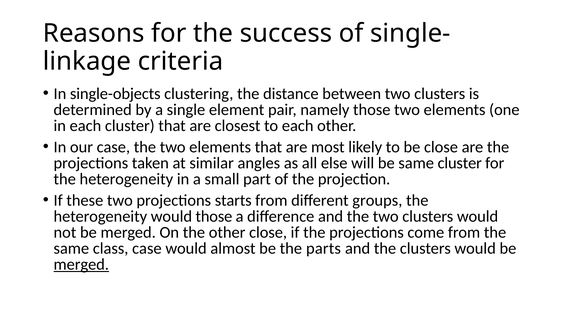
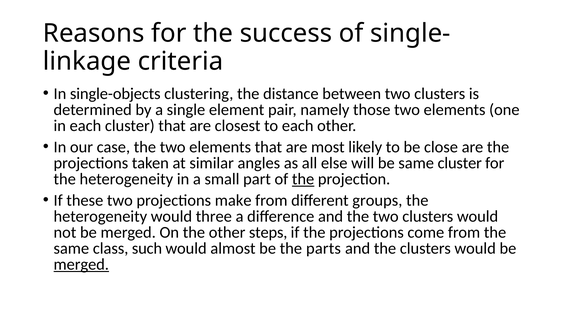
the underline: none -> present (303, 179)
starts: starts -> make (233, 201)
would those: those -> three (214, 217)
other close: close -> steps (268, 233)
class case: case -> such (147, 249)
